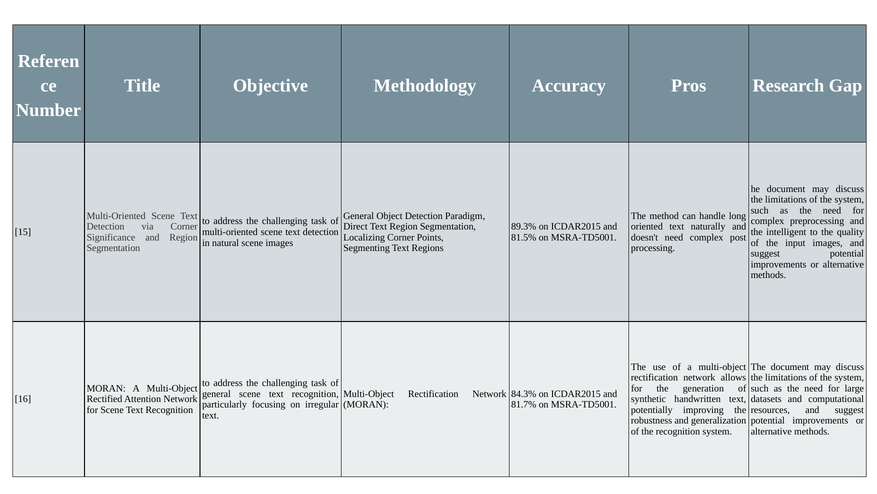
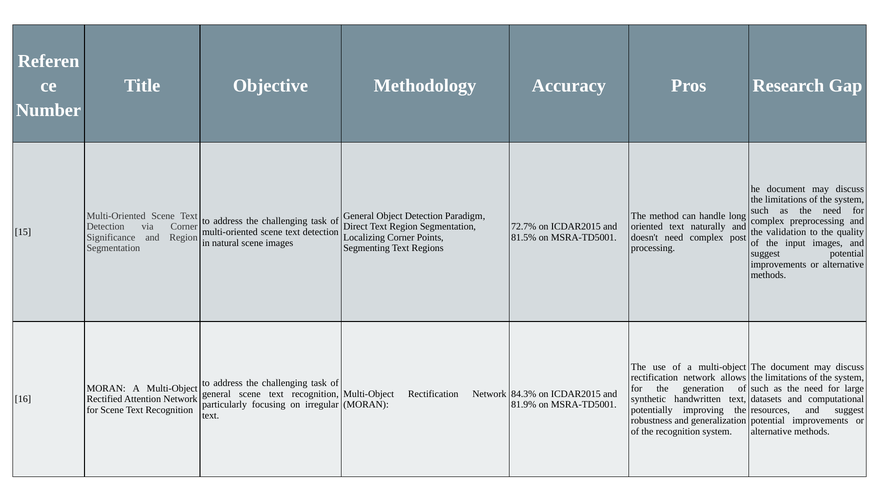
89.3%: 89.3% -> 72.7% (524, 226)
intelligent: intelligent -> validation (786, 232)
81.7%: 81.7% -> 81.9% (524, 404)
